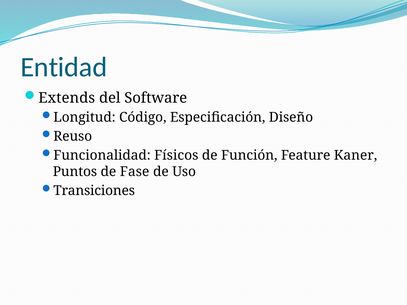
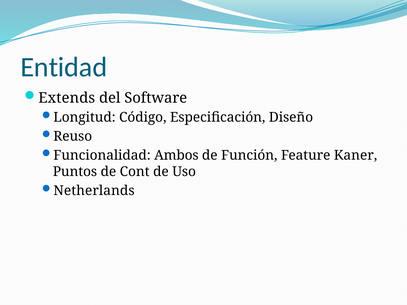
Físicos: Físicos -> Ambos (176, 156)
Fase: Fase -> Cont (135, 172)
Transiciones: Transiciones -> Netherlands (94, 191)
